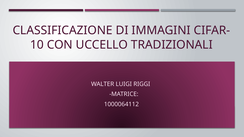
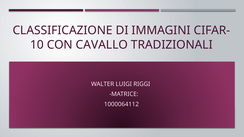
UCCELLO: UCCELLO -> CAVALLO (102, 45)
